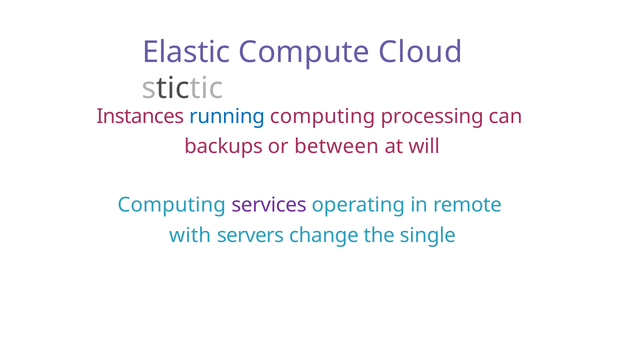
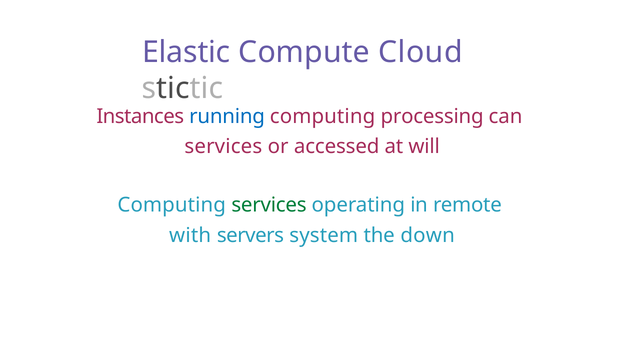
backups: backups -> services (223, 147)
between: between -> accessed (337, 147)
services colour: purple -> green (269, 205)
change: change -> system (324, 236)
single: single -> down (428, 236)
